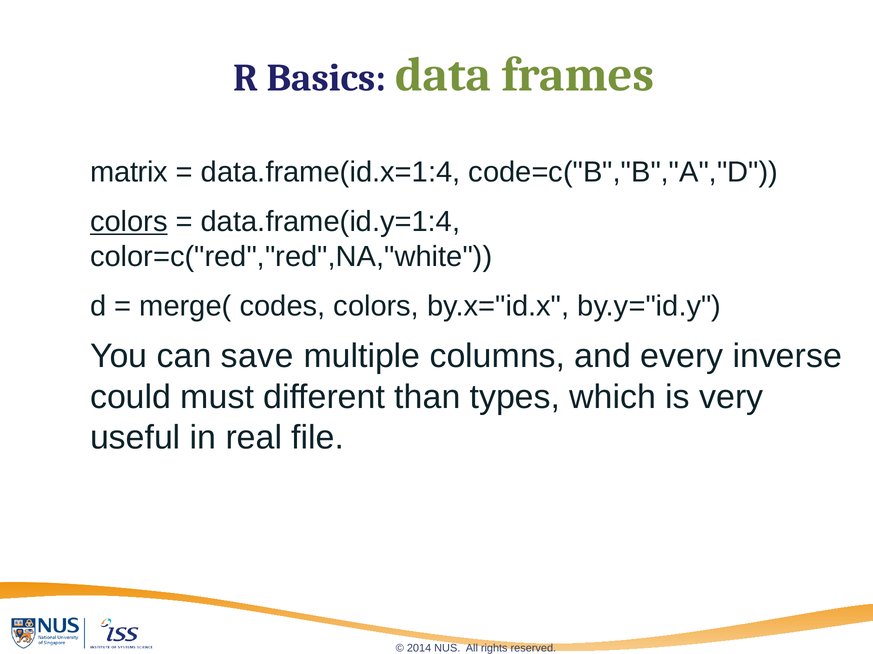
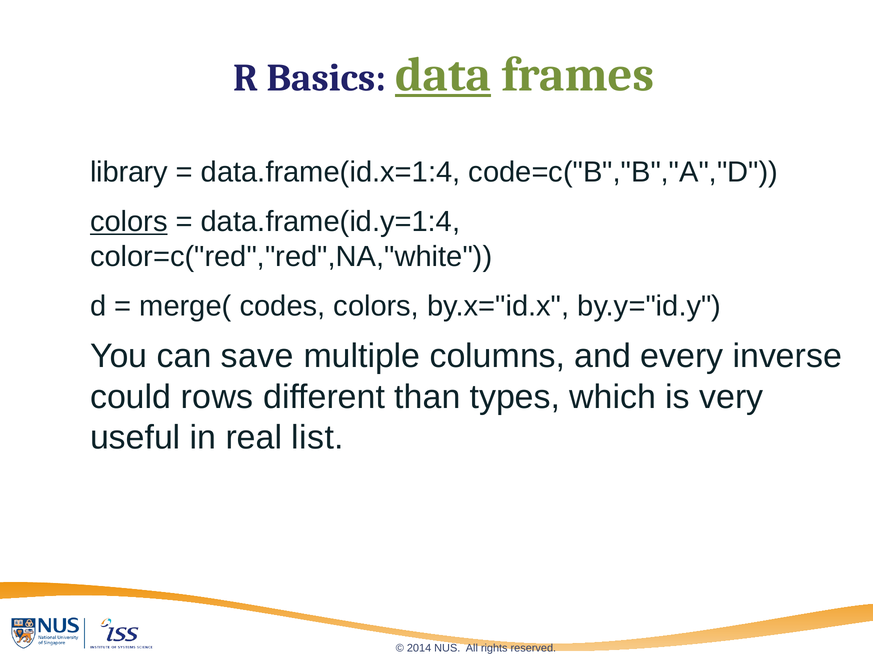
data underline: none -> present (443, 75)
matrix: matrix -> library (129, 172)
must: must -> rows (217, 397)
file: file -> list (318, 438)
